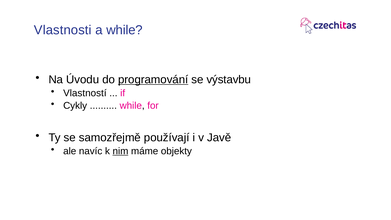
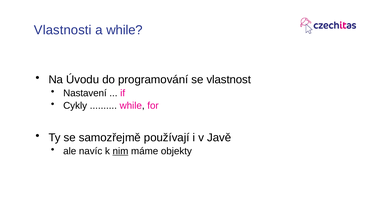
programování underline: present -> none (153, 80)
výstavbu: výstavbu -> vlastnost (229, 80)
Vlastností: Vlastností -> Nastavení (85, 93)
